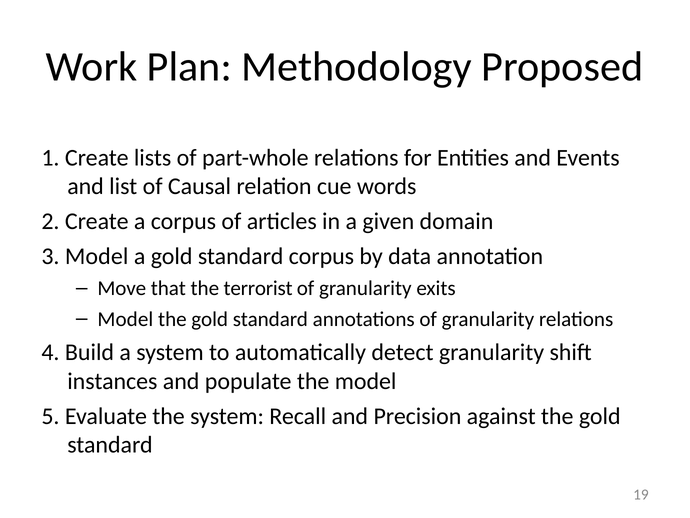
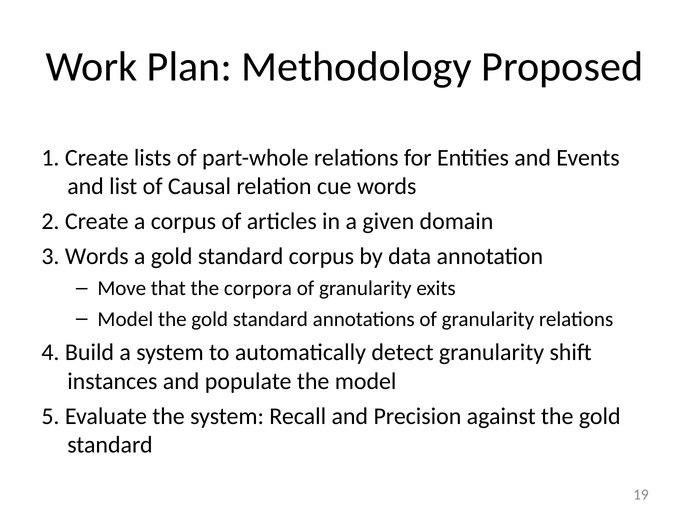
3 Model: Model -> Words (97, 256)
terrorist: terrorist -> corpora (258, 288)
